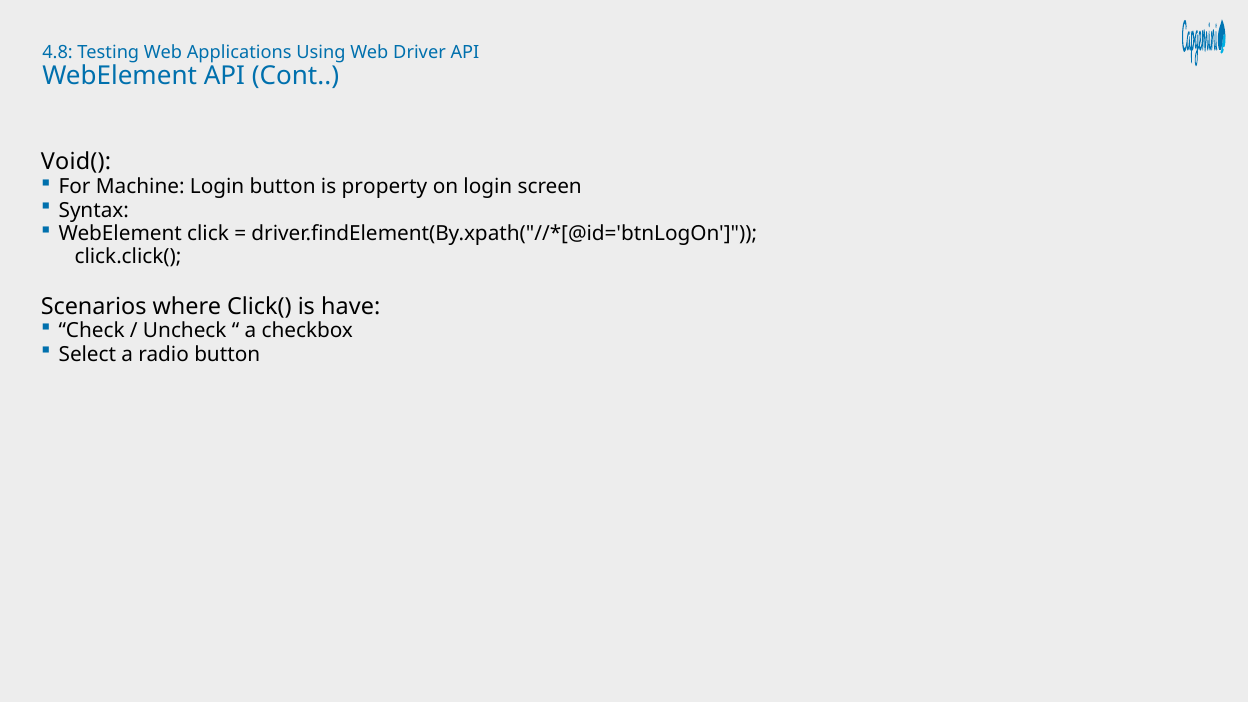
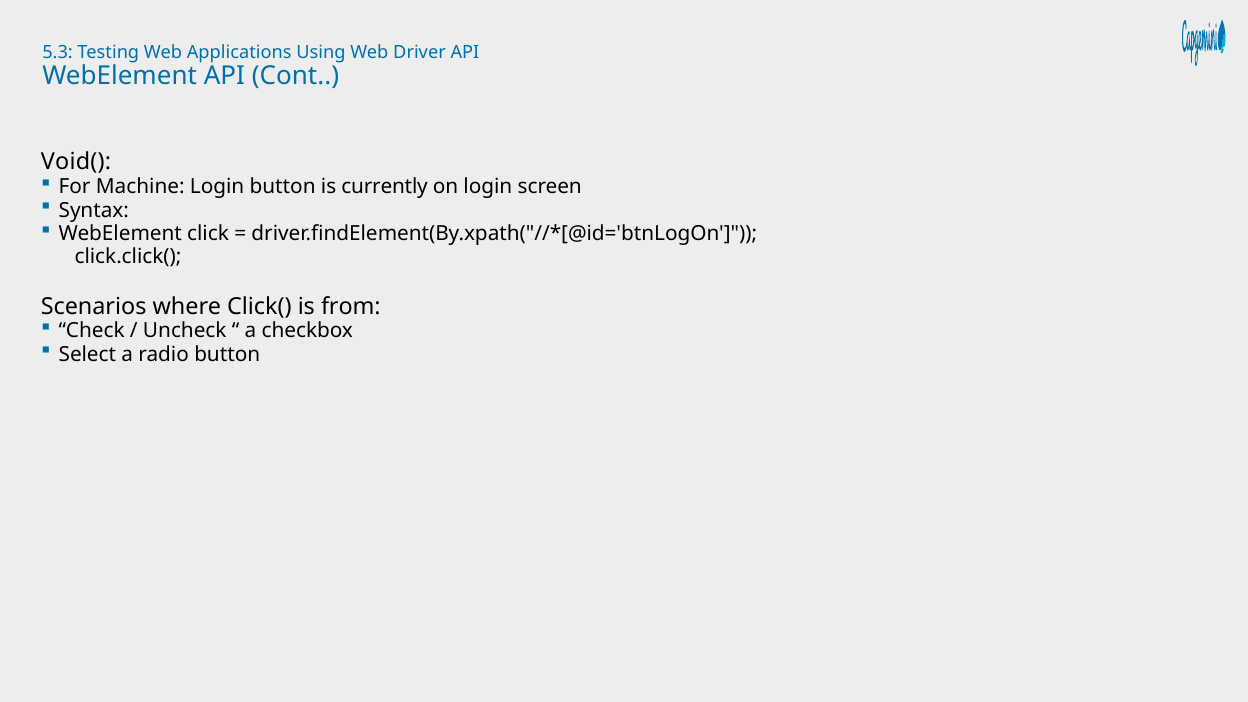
4.8: 4.8 -> 5.3 (58, 53)
property: property -> currently (385, 187)
have: have -> from (351, 306)
